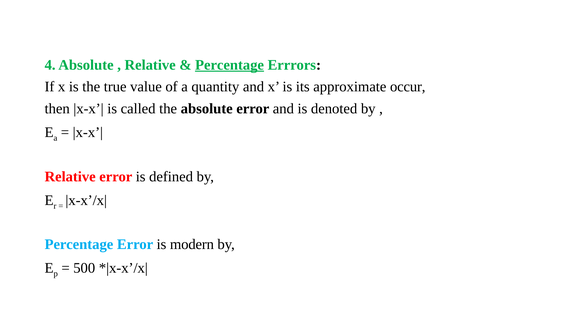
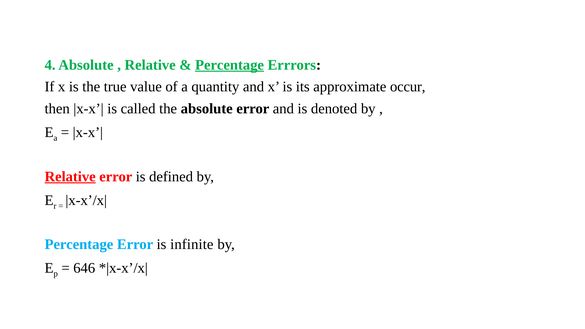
Relative underline: none -> present (70, 177)
modern: modern -> infinite (192, 244)
500: 500 -> 646 (84, 268)
